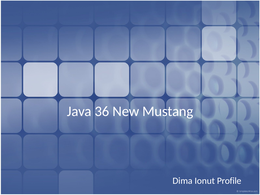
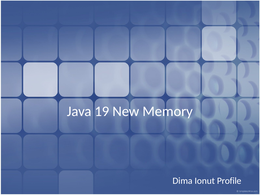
36: 36 -> 19 (102, 111)
Mustang: Mustang -> Memory (168, 111)
